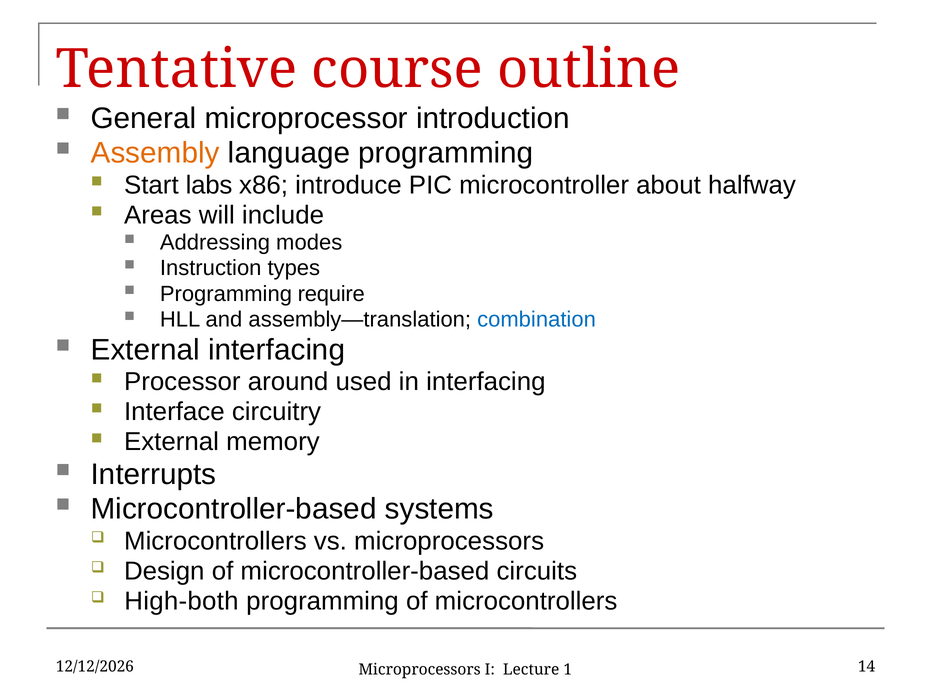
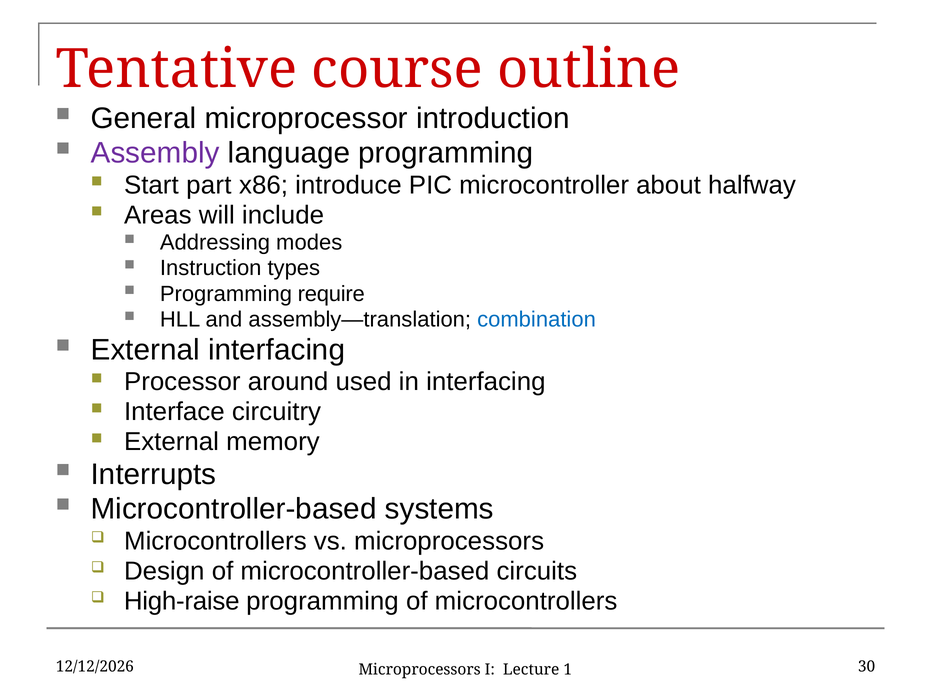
Assembly colour: orange -> purple (155, 153)
labs: labs -> part (209, 185)
High-both: High-both -> High-raise (182, 601)
14: 14 -> 30 (867, 667)
